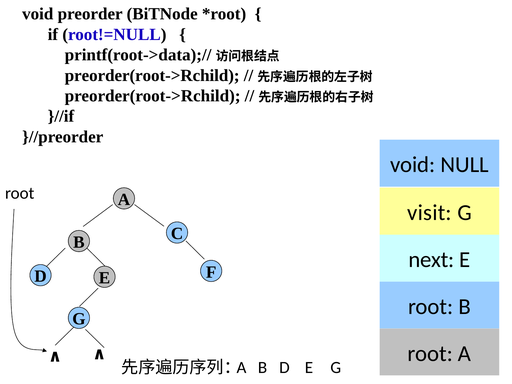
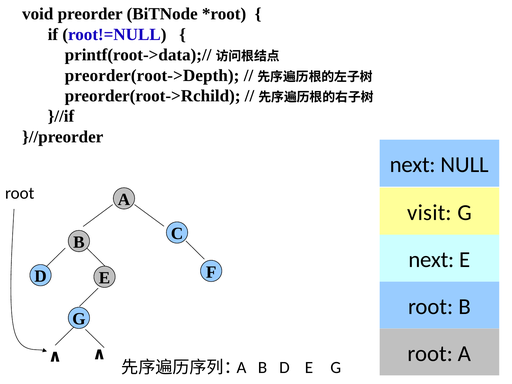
preorder(root->Rchild: preorder(root->Rchild -> preorder(root->Depth (152, 75)
void: void -> next (413, 165)
